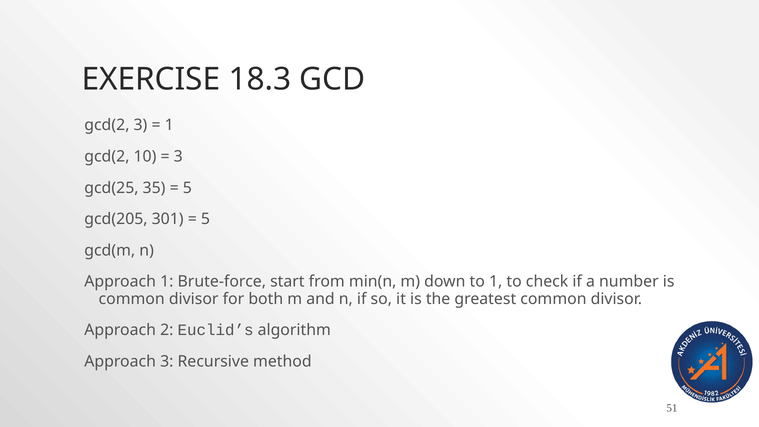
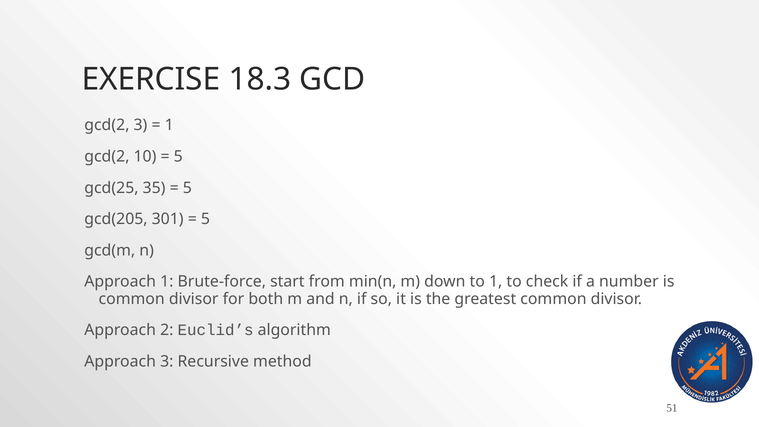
3: 3 -> 5 (178, 156)
